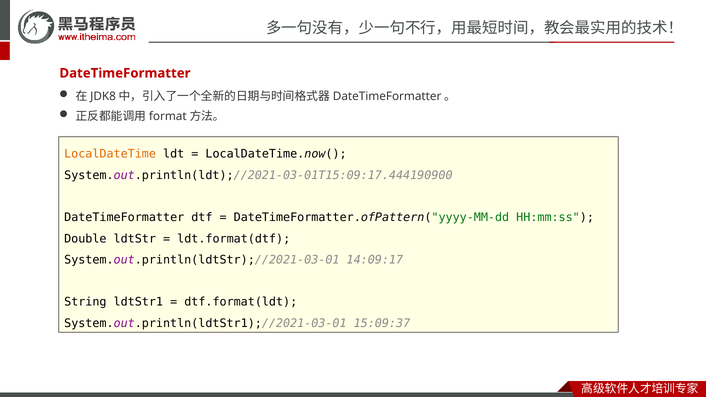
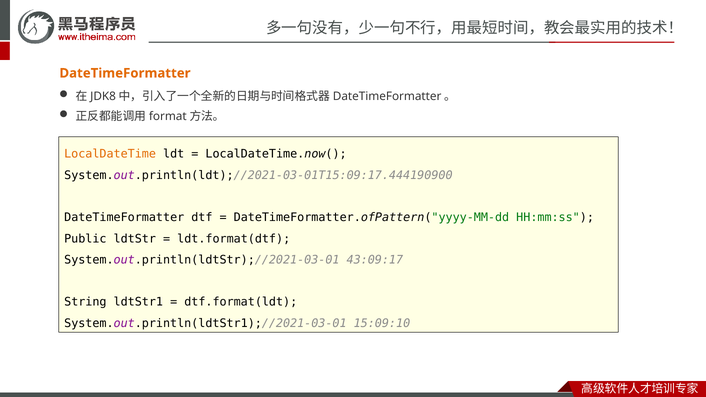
DateTimeFormatter colour: red -> orange (125, 73)
Double: Double -> Public (85, 239)
14:09:17: 14:09:17 -> 43:09:17 (375, 260)
15:09:37: 15:09:37 -> 15:09:10 (382, 323)
